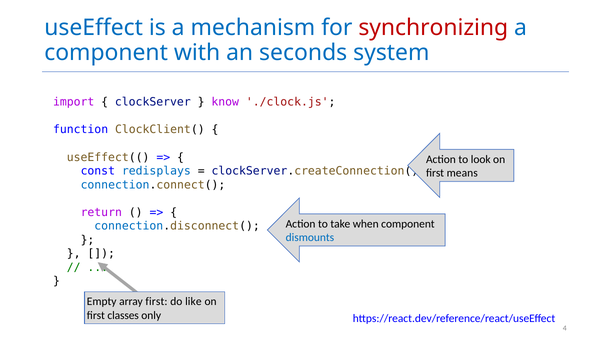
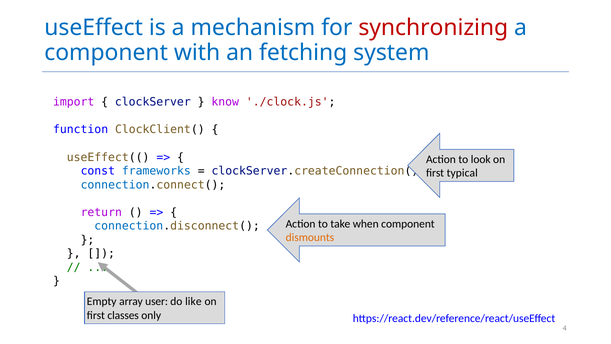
seconds: seconds -> fetching (303, 53)
redisplays: redisplays -> frameworks (156, 171)
means: means -> typical (462, 173)
dismounts colour: blue -> orange (310, 237)
array first: first -> user (157, 301)
